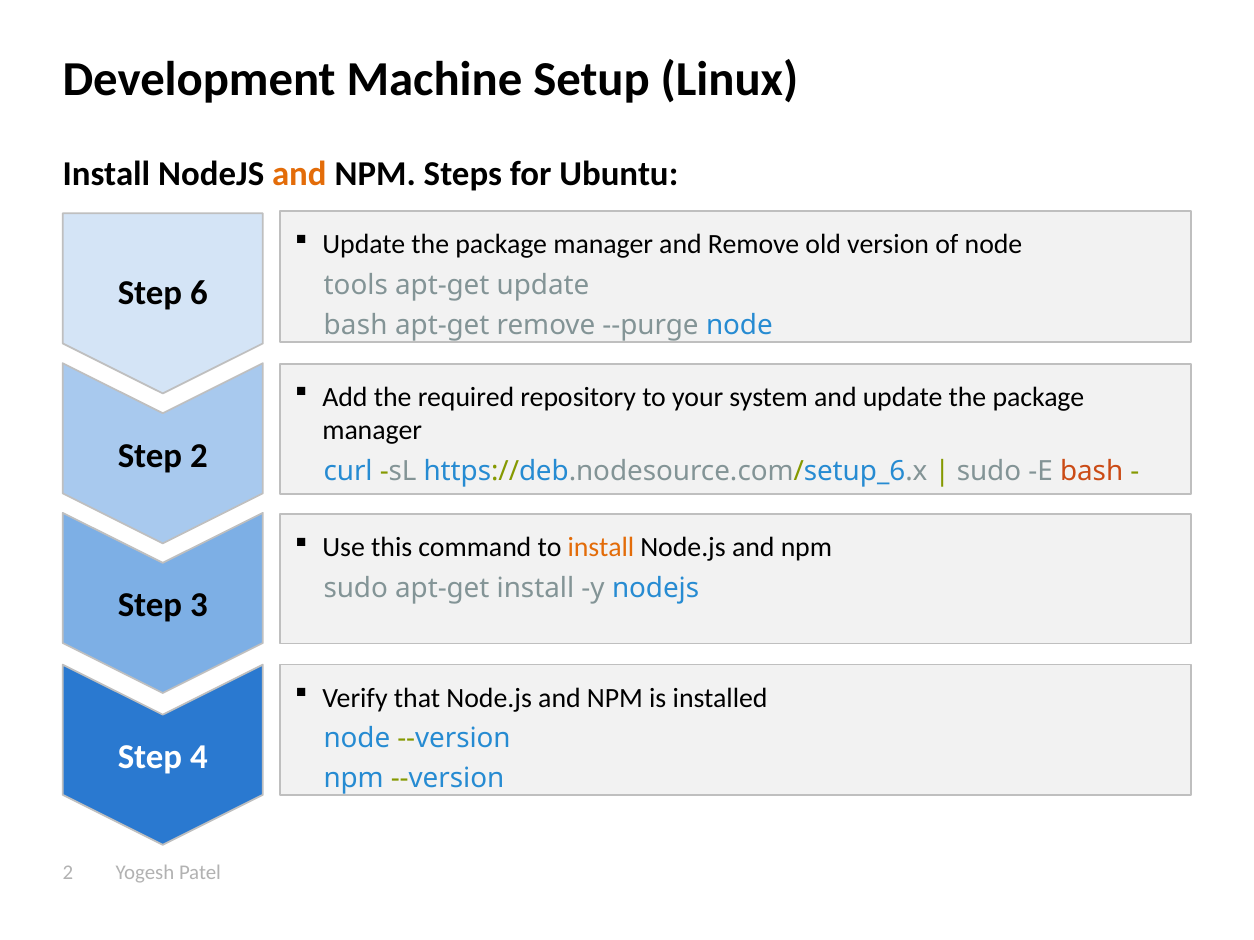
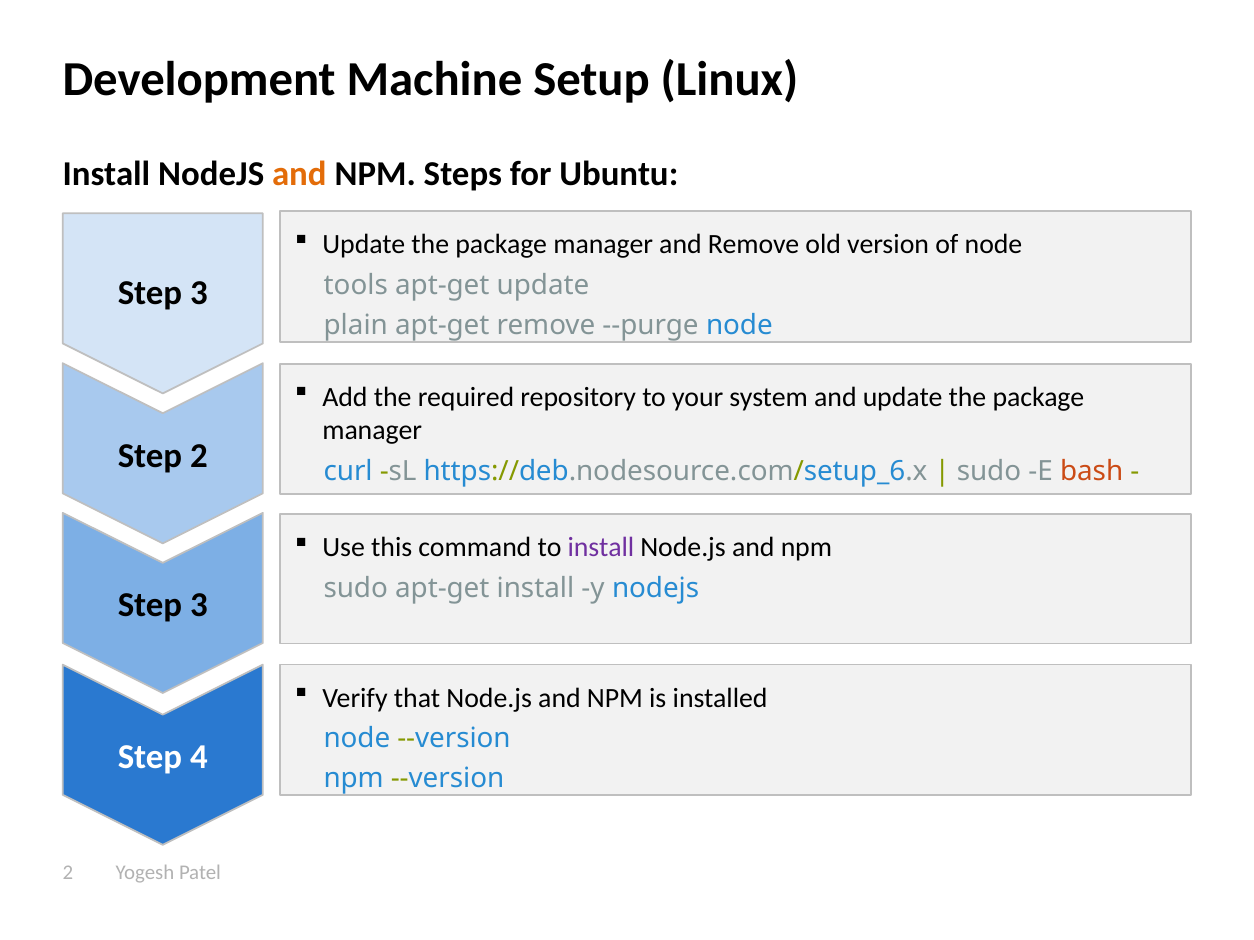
6: 6 -> 3 (199, 293)
bash: bash -> plain (356, 325)
install colour: orange -> purple (601, 548)
